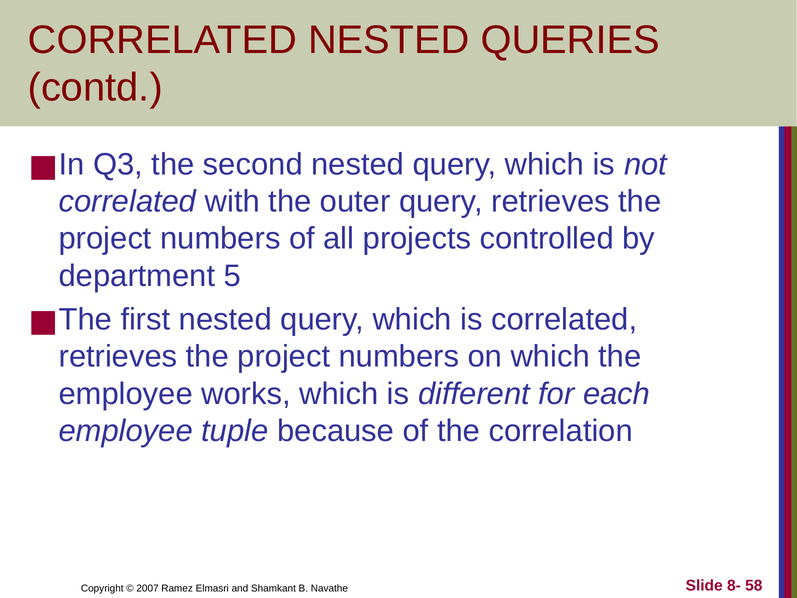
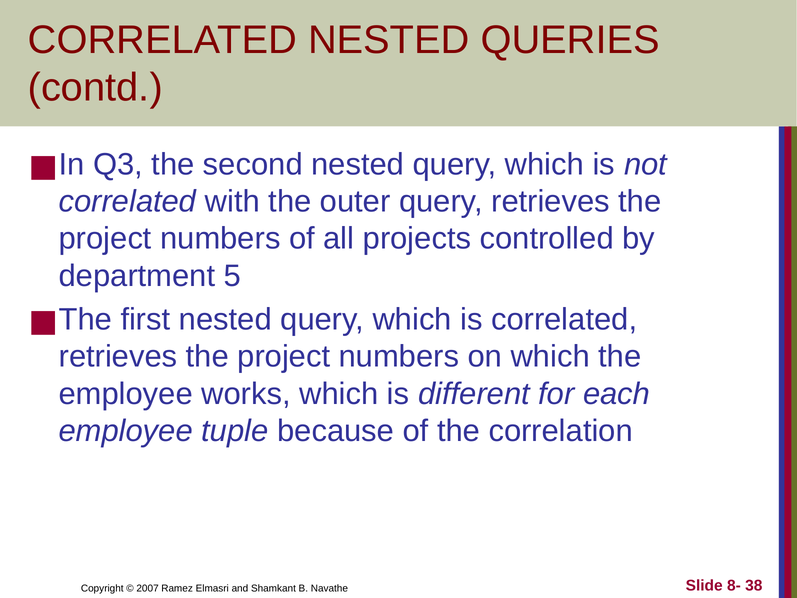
58: 58 -> 38 (754, 586)
